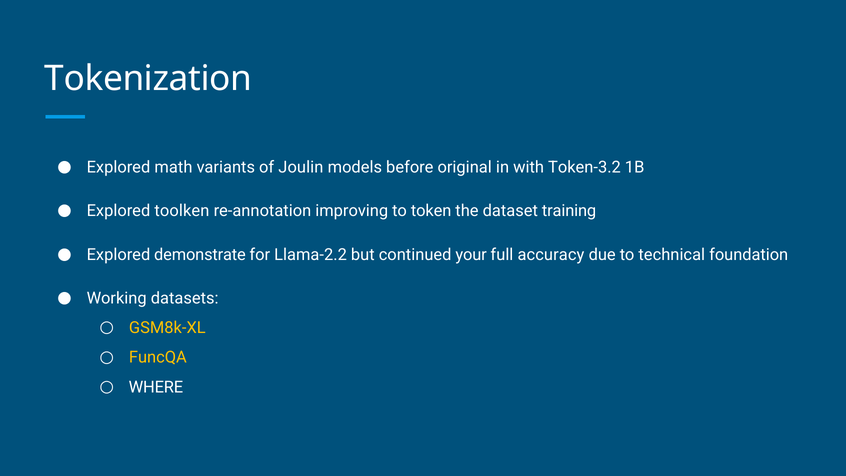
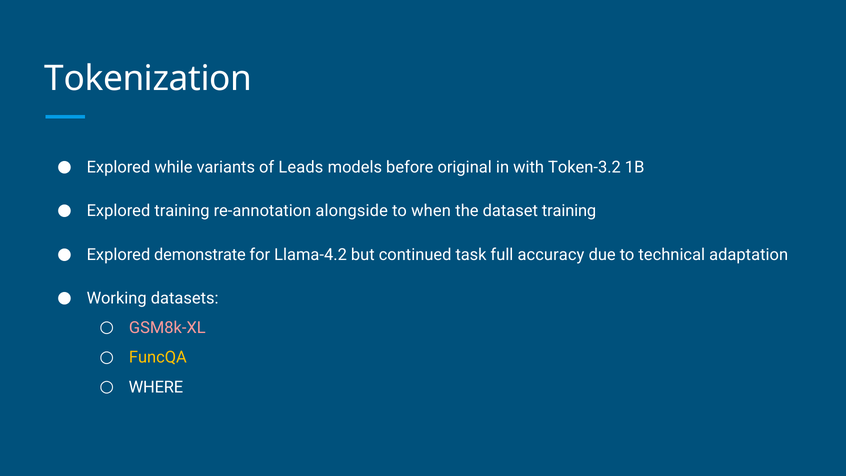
math: math -> while (173, 167)
Joulin: Joulin -> Leads (301, 167)
Explored toolken: toolken -> training (182, 211)
improving: improving -> alongside (352, 211)
token: token -> when (431, 211)
Llama-2.2: Llama-2.2 -> Llama-4.2 (311, 255)
your: your -> task (471, 255)
foundation: foundation -> adaptation (749, 255)
GSM8k-XL colour: yellow -> pink (167, 328)
